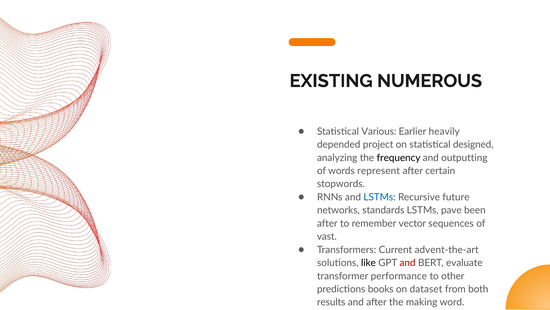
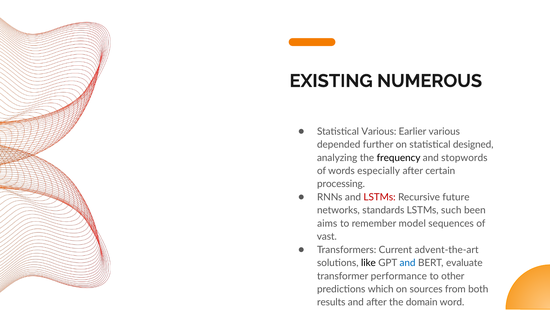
Earlier heavily: heavily -> various (444, 131)
project: project -> further (378, 144)
outputting: outputting -> stopwords (464, 157)
represent: represent -> especially (379, 171)
stopwords: stopwords -> processing (341, 184)
LSTMs colour: blue -> red (380, 197)
pave: pave -> such (451, 210)
after: after -> aims (327, 223)
vector: vector -> model (412, 223)
and colour: red -> blue (408, 262)
books: books -> which (381, 289)
dataset: dataset -> sources (426, 289)
making: making -> domain (422, 302)
